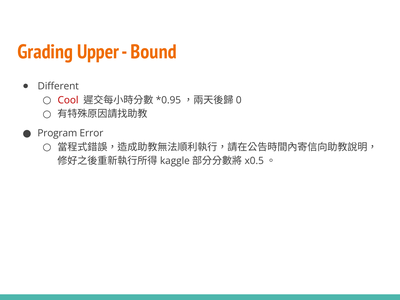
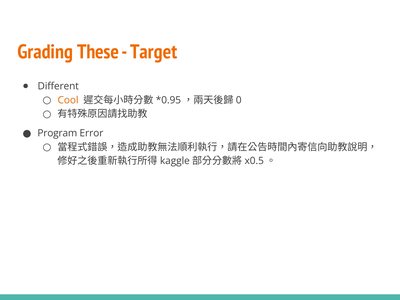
Upper: Upper -> These (98, 52)
Bound: Bound -> Target (154, 52)
Cool colour: red -> orange (68, 100)
